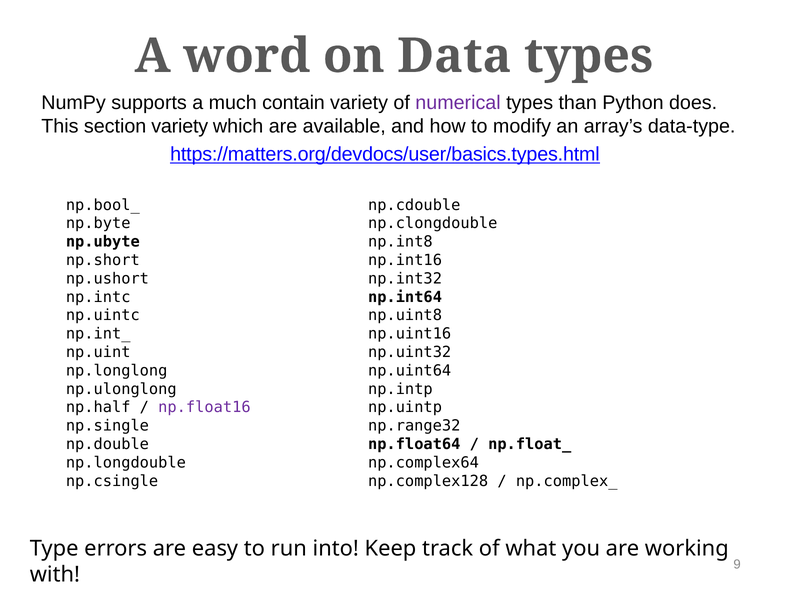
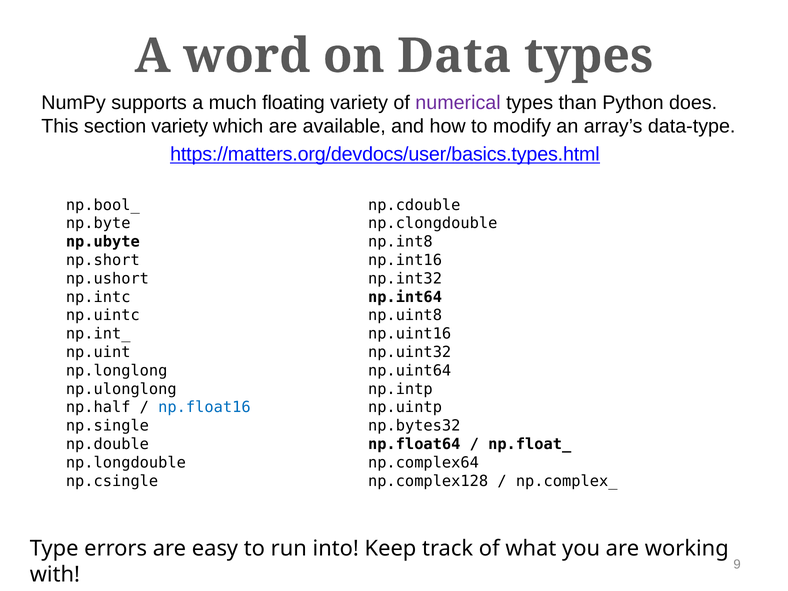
contain: contain -> floating (294, 103)
np.float16 colour: purple -> blue (204, 407)
np.range32: np.range32 -> np.bytes32 (414, 426)
